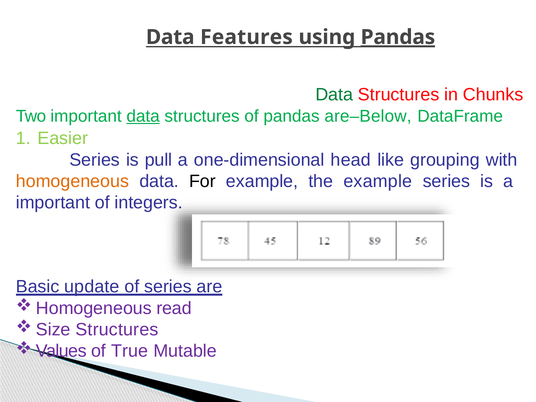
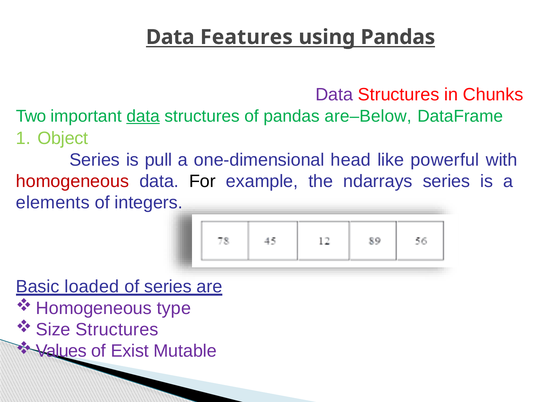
Pandas underline: present -> none (398, 37)
Data colour: green -> purple (334, 95)
Easier: Easier -> Object (63, 138)
grouping: grouping -> powerful (445, 160)
homogeneous colour: orange -> red (72, 181)
the example: example -> ndarrays (378, 181)
important: important -> elements (53, 203)
update: update -> loaded (92, 287)
read: read -> type (174, 308)
True: True -> Exist (130, 351)
